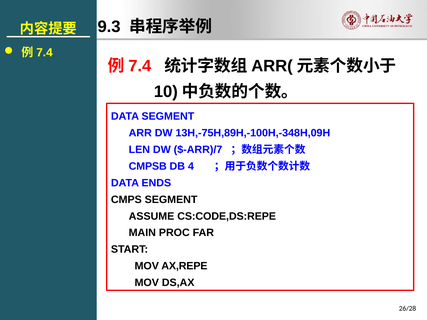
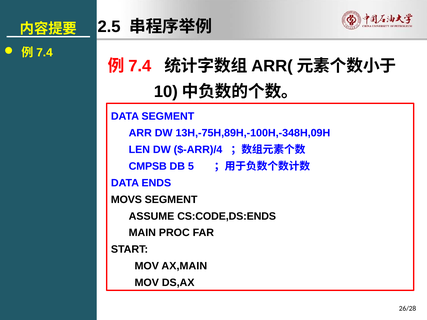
9.3: 9.3 -> 2.5 (109, 27)
$-ARR)/7: $-ARR)/7 -> $-ARR)/4 (198, 150)
4: 4 -> 5 (191, 166)
CMPS: CMPS -> MOVS (126, 200)
CS:CODE,DS:REPE: CS:CODE,DS:REPE -> CS:CODE,DS:ENDS (227, 216)
AX,REPE: AX,REPE -> AX,MAIN (184, 266)
